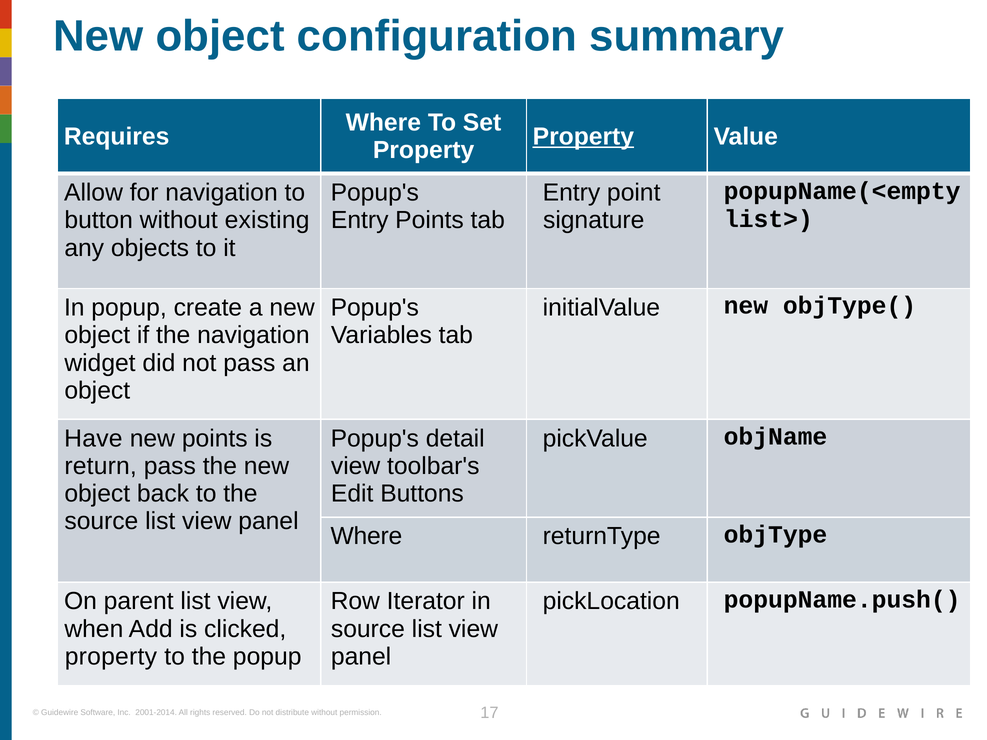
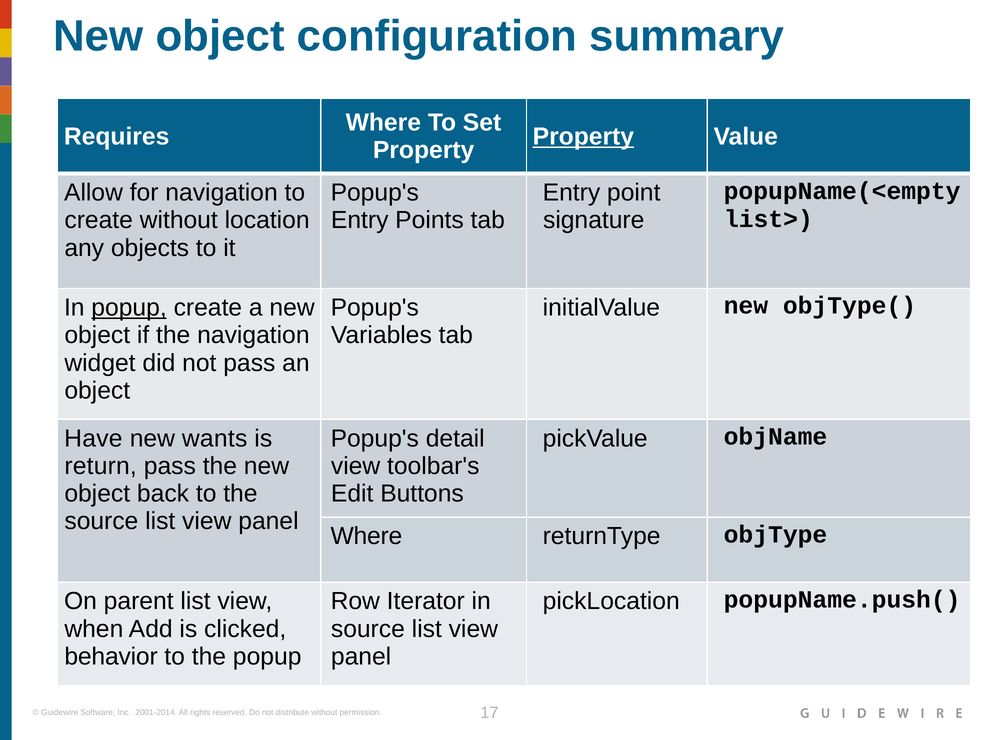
button: button -> create (99, 220)
existing: existing -> location (267, 220)
popup underline: none -> present (129, 308)
new points: points -> wants (215, 439)
property: property -> behavior (111, 657)
